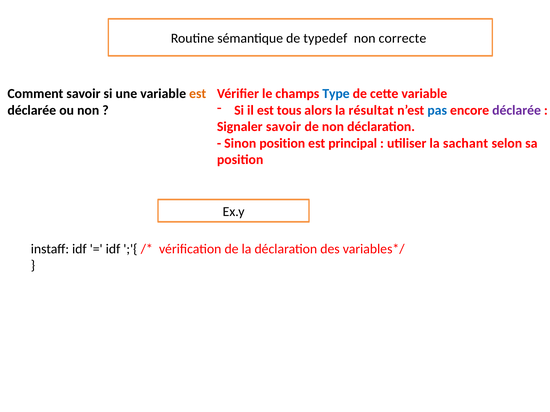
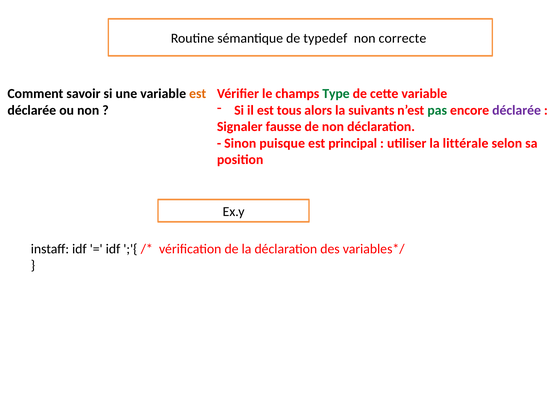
Type colour: blue -> green (336, 94)
résultat: résultat -> suivants (371, 110)
pas colour: blue -> green (437, 110)
Signaler savoir: savoir -> fausse (284, 127)
Sinon position: position -> puisque (282, 143)
sachant: sachant -> littérale (466, 143)
